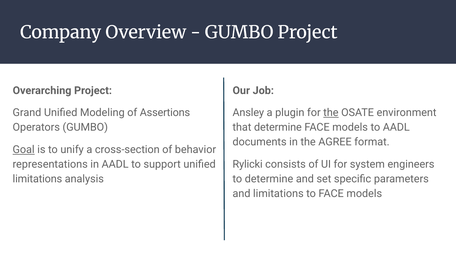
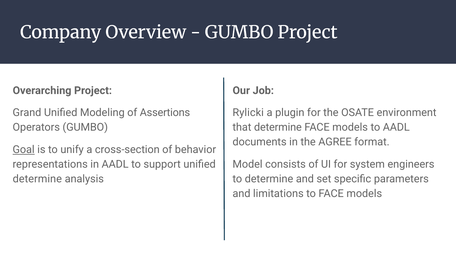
Ansley: Ansley -> Rylicki (248, 113)
the underline: present -> none (331, 113)
Rylicki: Rylicki -> Model (248, 164)
limitations: limitations -> determine (37, 178)
